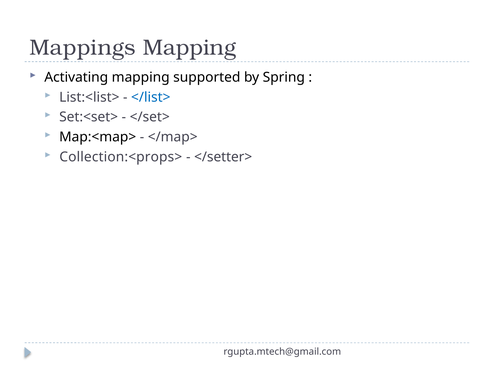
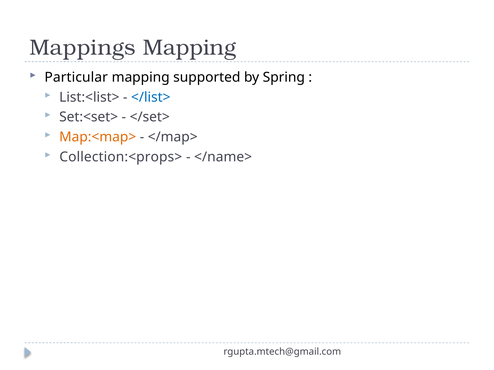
Activating: Activating -> Particular (76, 78)
Map:<map> colour: black -> orange (98, 137)
</setter>: </setter> -> </name> (223, 157)
